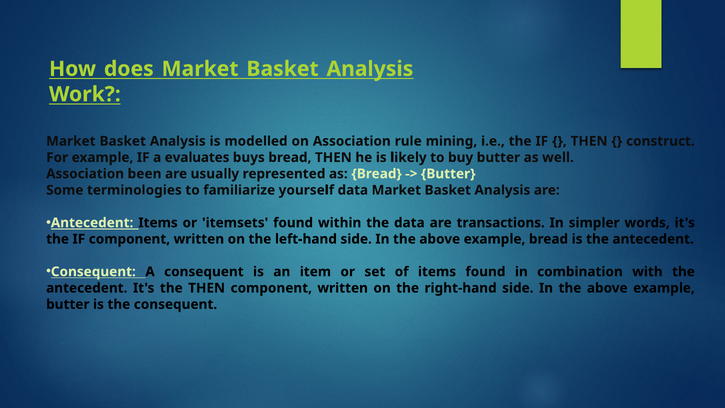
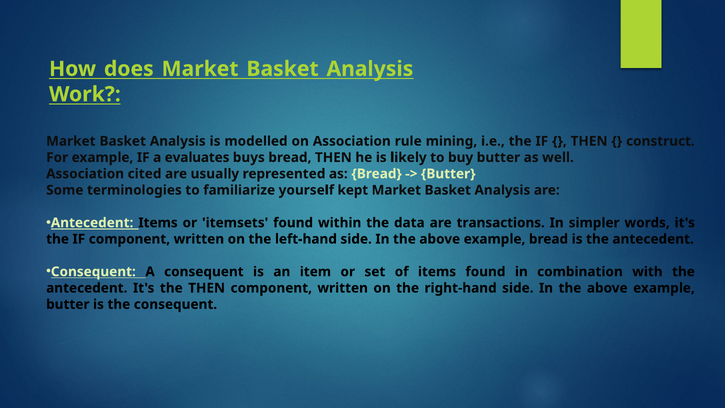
been: been -> cited (145, 174)
yourself data: data -> kept (353, 190)
